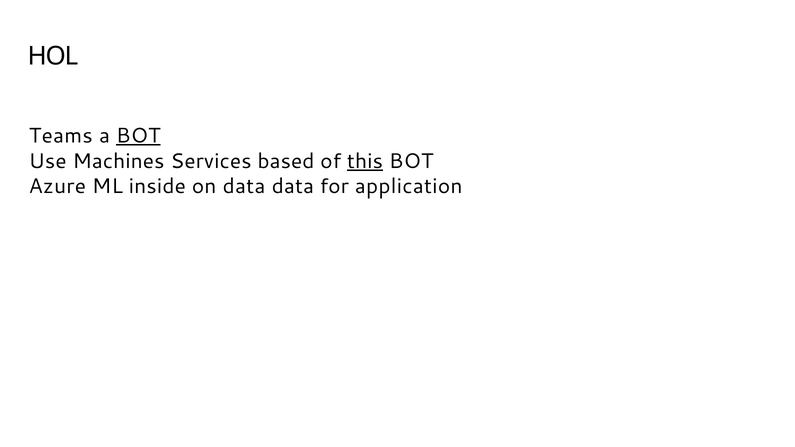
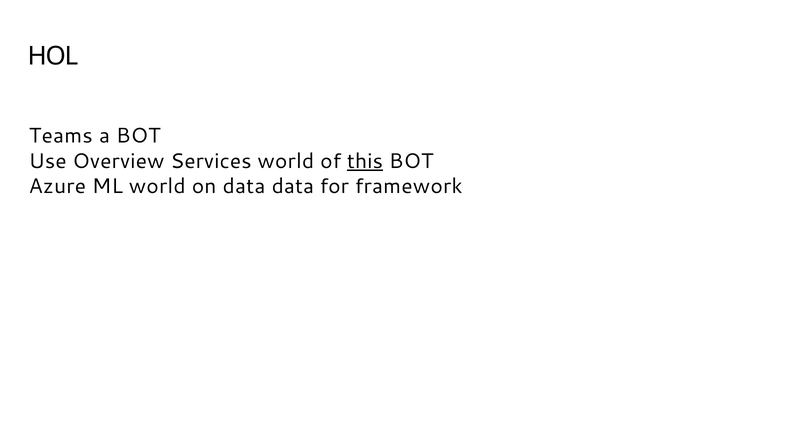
BOT underline: present -> none (138, 136)
Machines: Machines -> Overview (118, 161)
Services based: based -> world (286, 161)
ML inside: inside -> world (157, 186)
application: application -> framework (409, 186)
